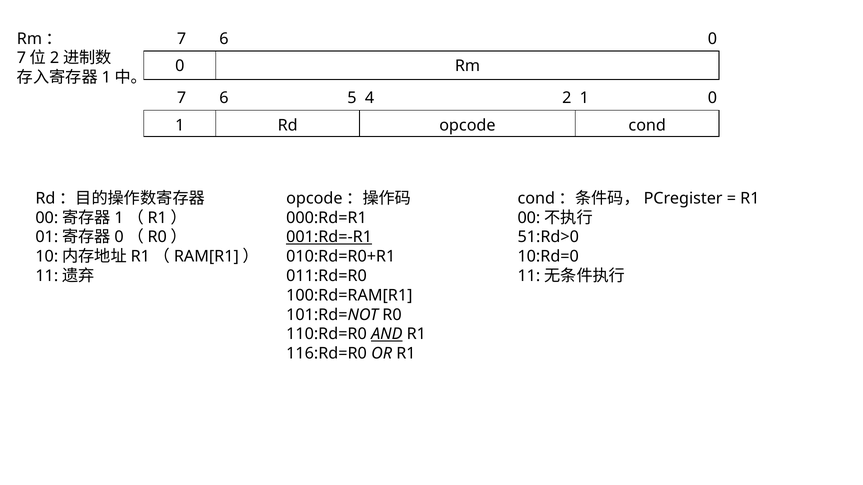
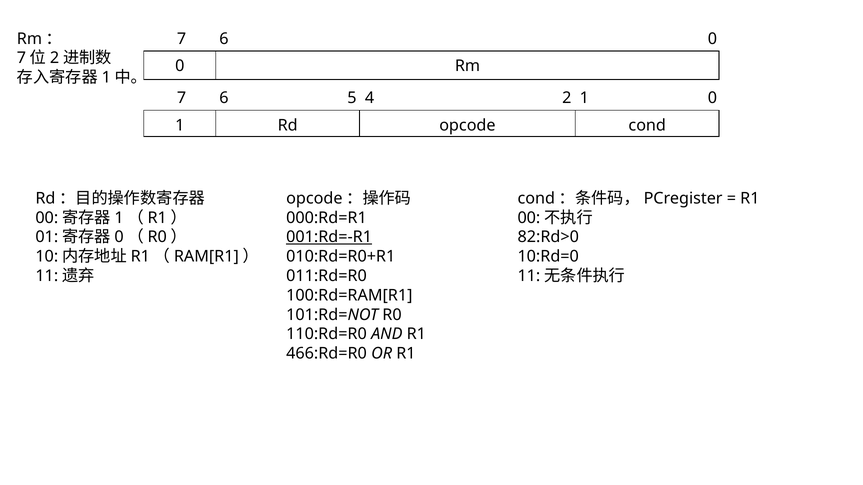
51:Rd>0: 51:Rd>0 -> 82:Rd>0 (548, 237)
AND underline: present -> none (387, 334)
116:Rd=R0: 116:Rd=R0 -> 466:Rd=R0 (327, 354)
